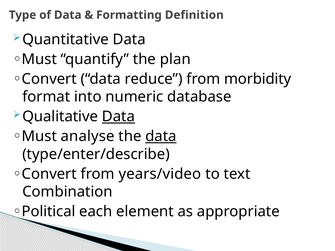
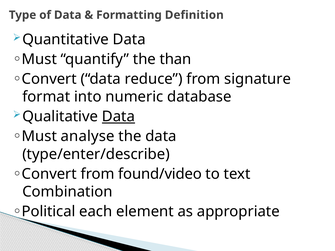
plan: plan -> than (175, 59)
morbidity: morbidity -> signature (258, 79)
data underline: present -> none (161, 136)
years/video: years/video -> found/video (160, 174)
